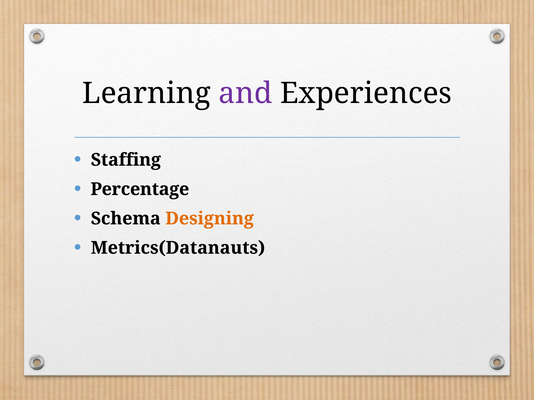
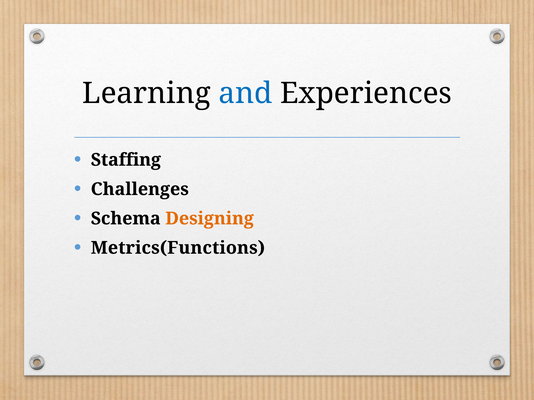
and colour: purple -> blue (246, 94)
Percentage: Percentage -> Challenges (140, 189)
Metrics(Datanauts: Metrics(Datanauts -> Metrics(Functions (178, 248)
